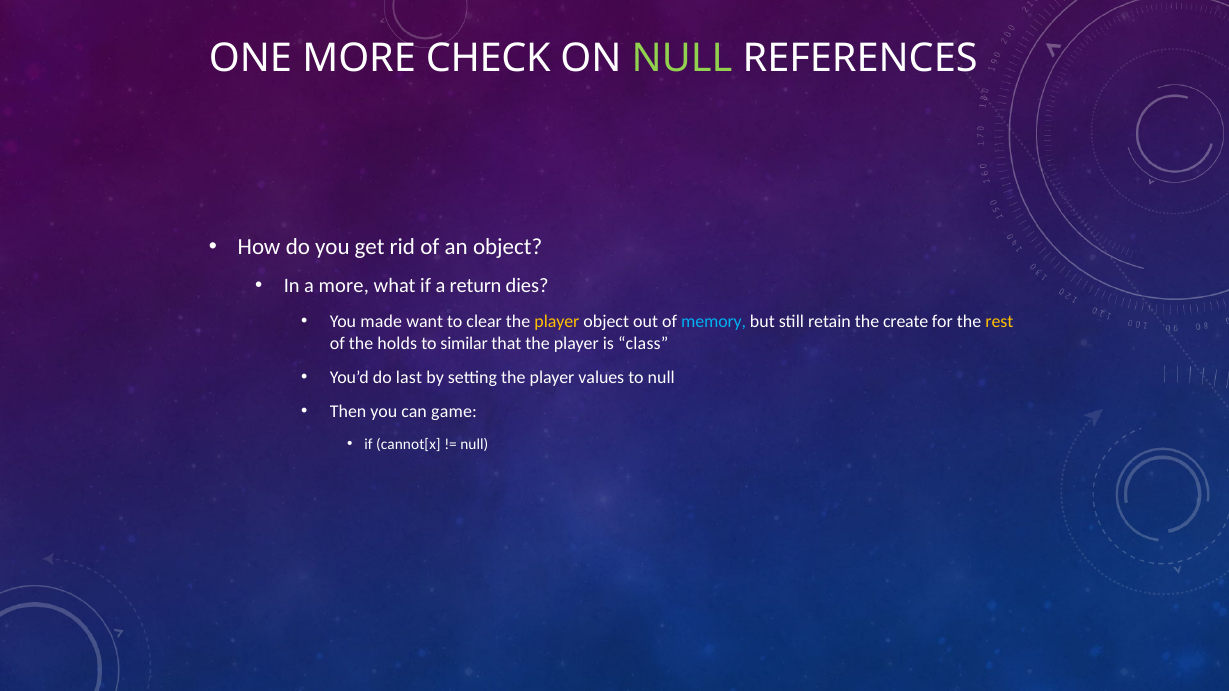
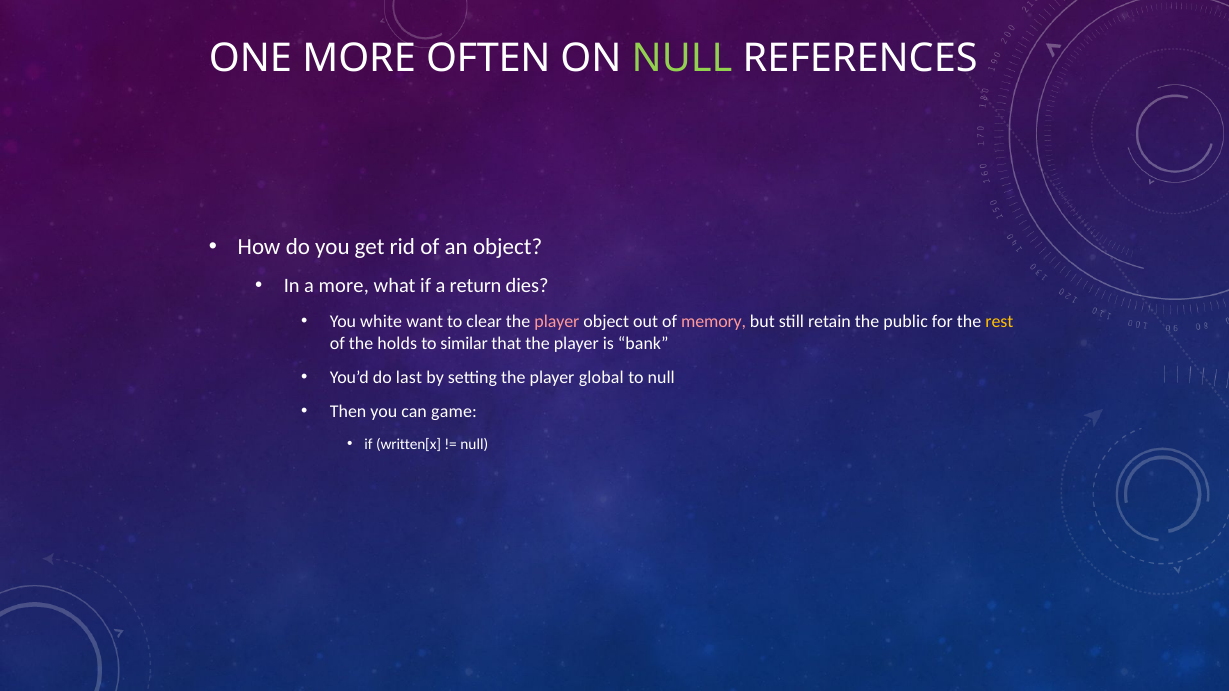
CHECK: CHECK -> OFTEN (488, 59)
made: made -> white (381, 322)
player colour: yellow -> pink (557, 322)
memory colour: light blue -> pink (714, 322)
create: create -> public (906, 322)
class: class -> bank (643, 343)
values: values -> global (601, 378)
cannot[x: cannot[x -> written[x (409, 445)
